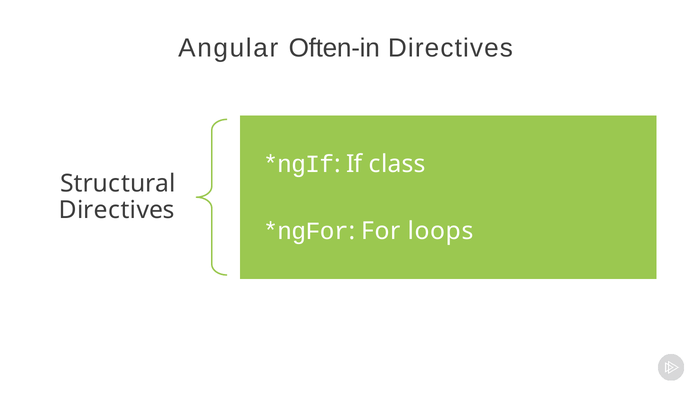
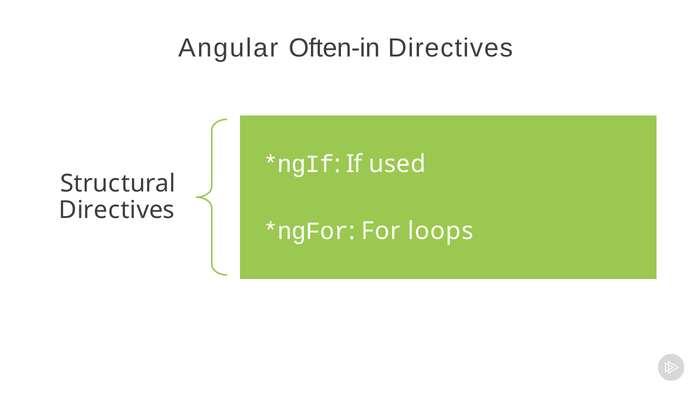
class: class -> used (397, 164)
